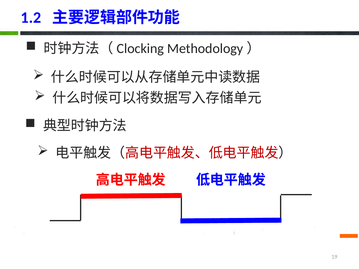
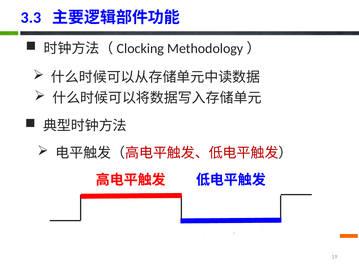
1.2: 1.2 -> 3.3 (31, 18)
